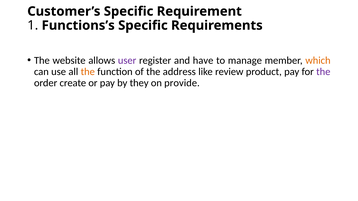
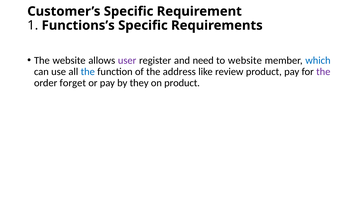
have: have -> need (203, 61)
to manage: manage -> website (245, 61)
which colour: orange -> blue (318, 61)
the colour: orange -> blue (88, 72)
create: create -> forget (73, 83)
on provide: provide -> product (182, 83)
